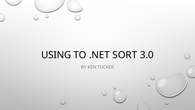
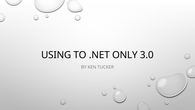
SORT: SORT -> ONLY (125, 55)
